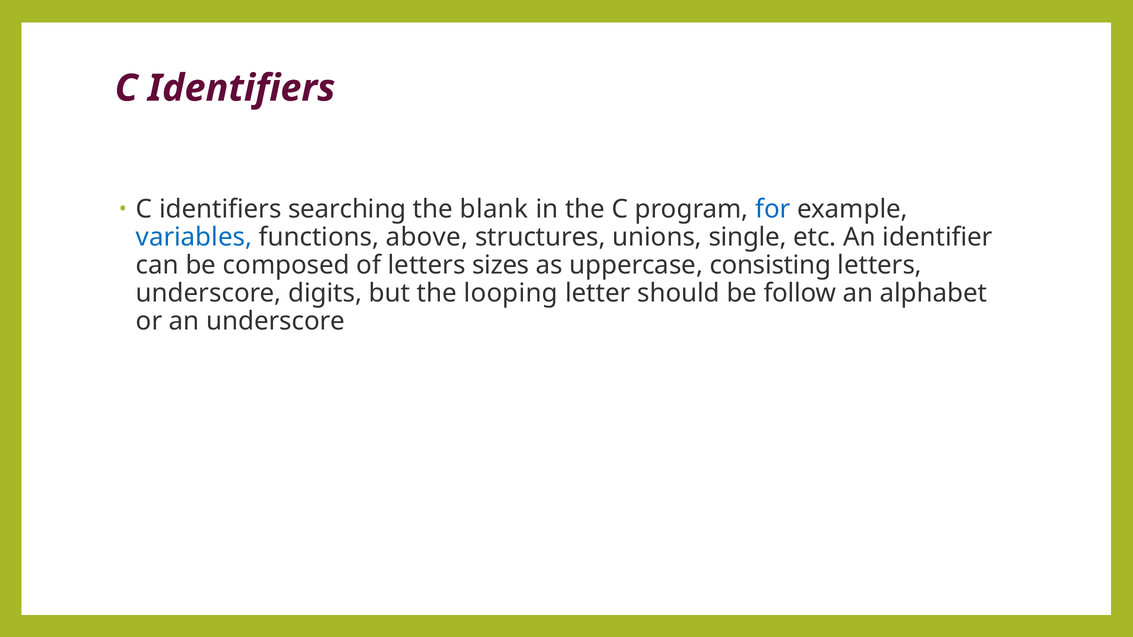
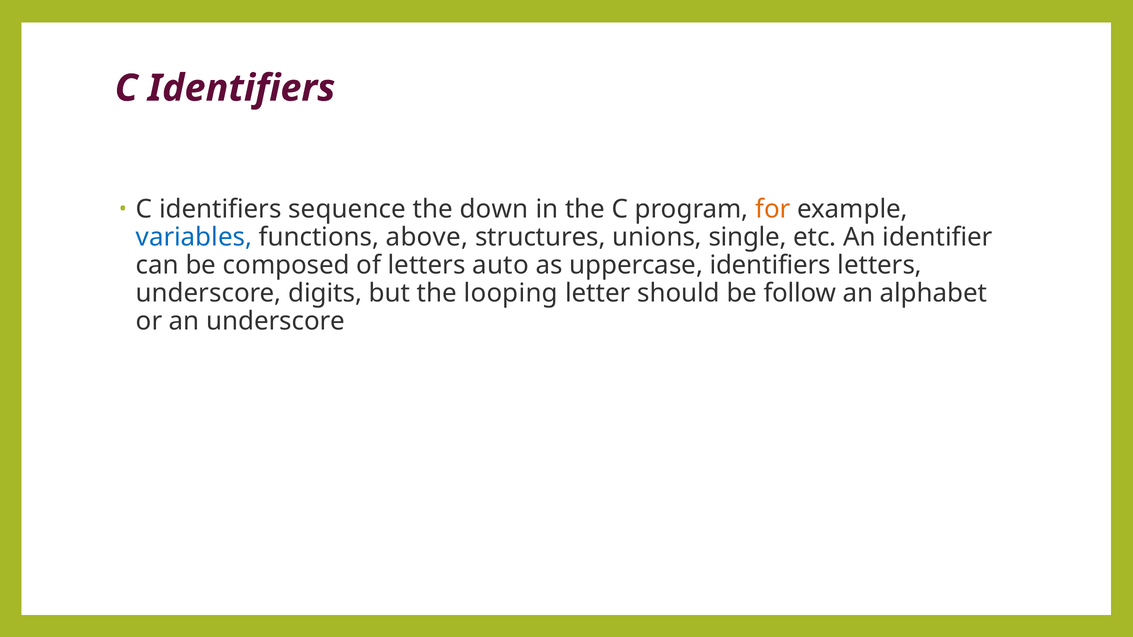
searching: searching -> sequence (347, 209)
blank: blank -> down (494, 209)
for colour: blue -> orange (773, 209)
sizes: sizes -> auto (500, 265)
uppercase consisting: consisting -> identifiers (770, 265)
